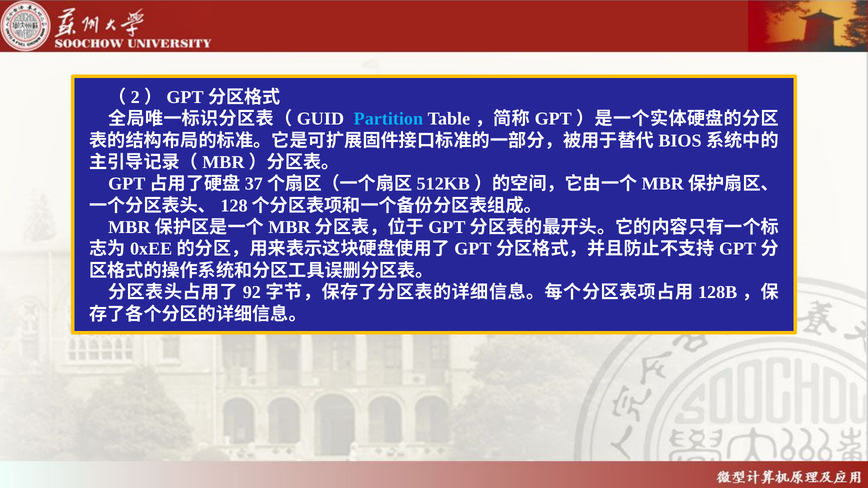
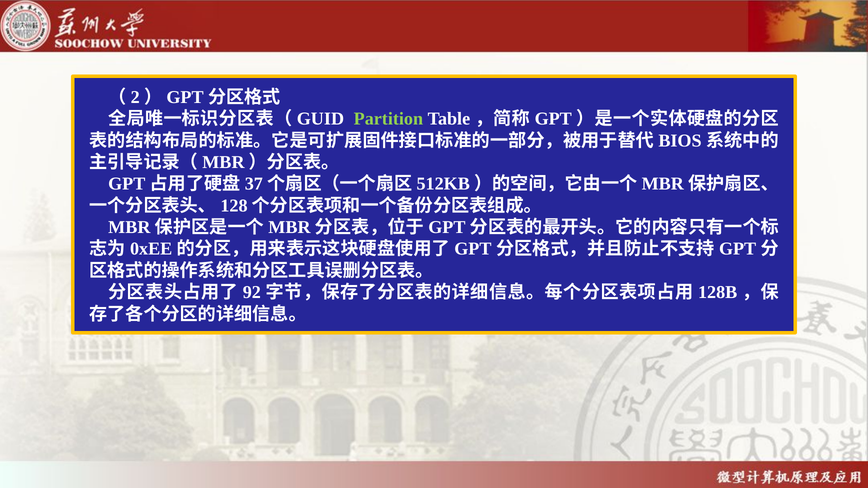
Partition colour: light blue -> light green (388, 119)
